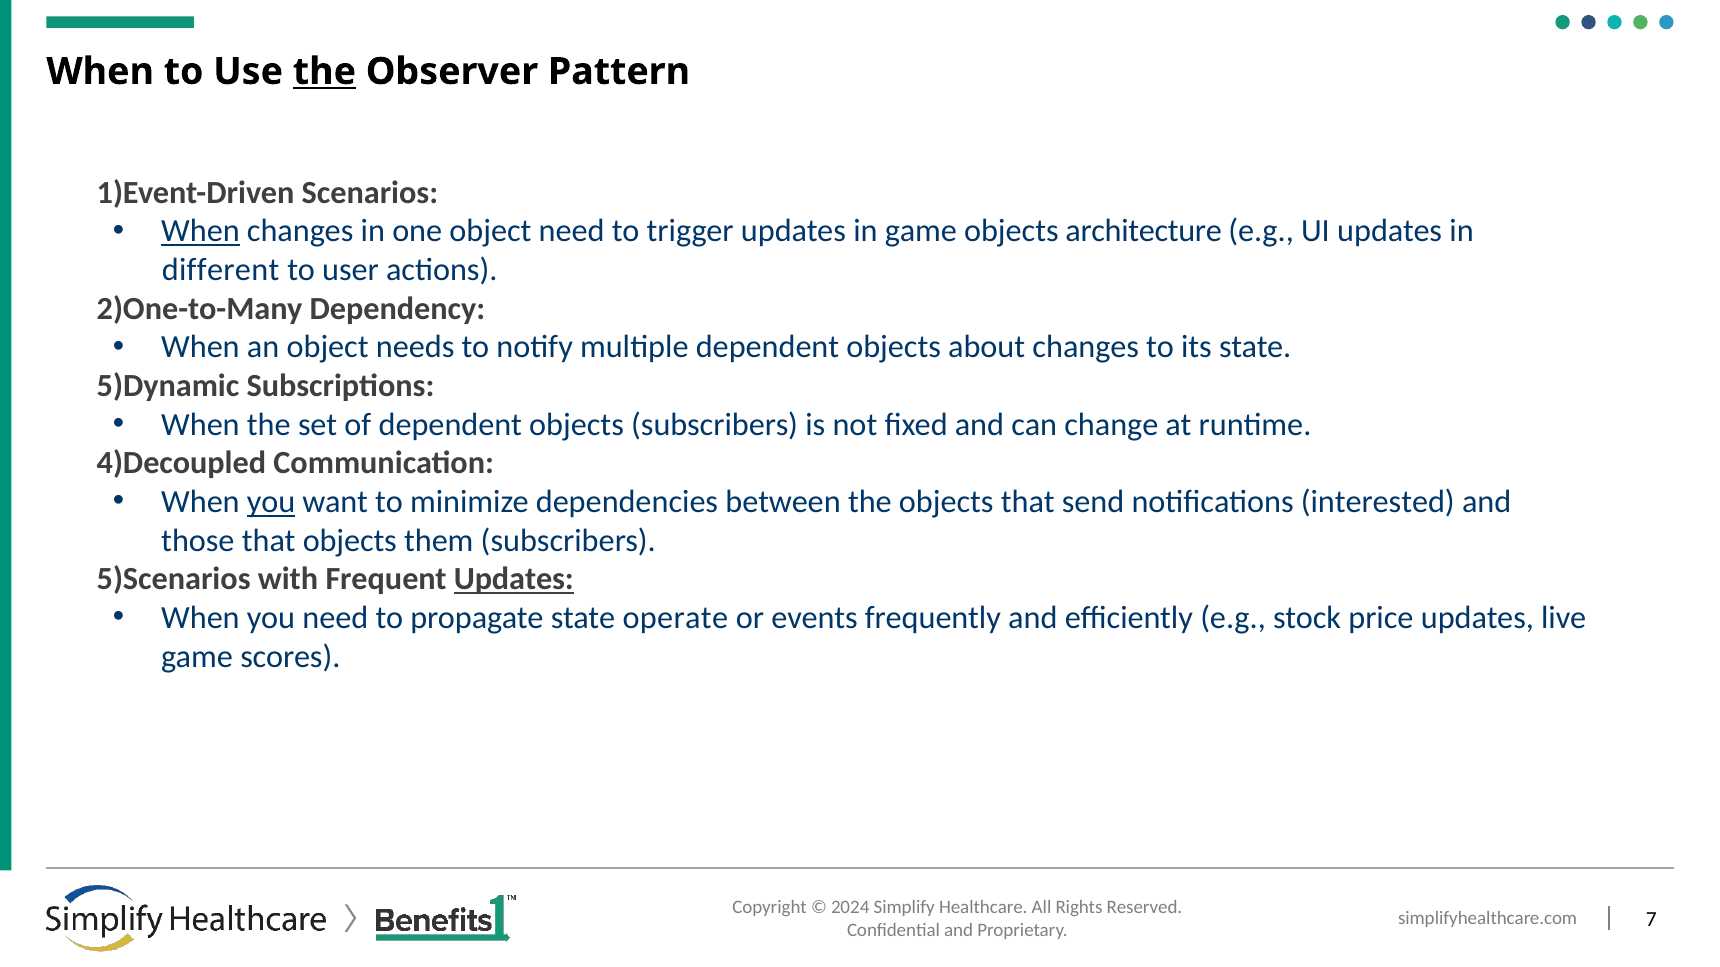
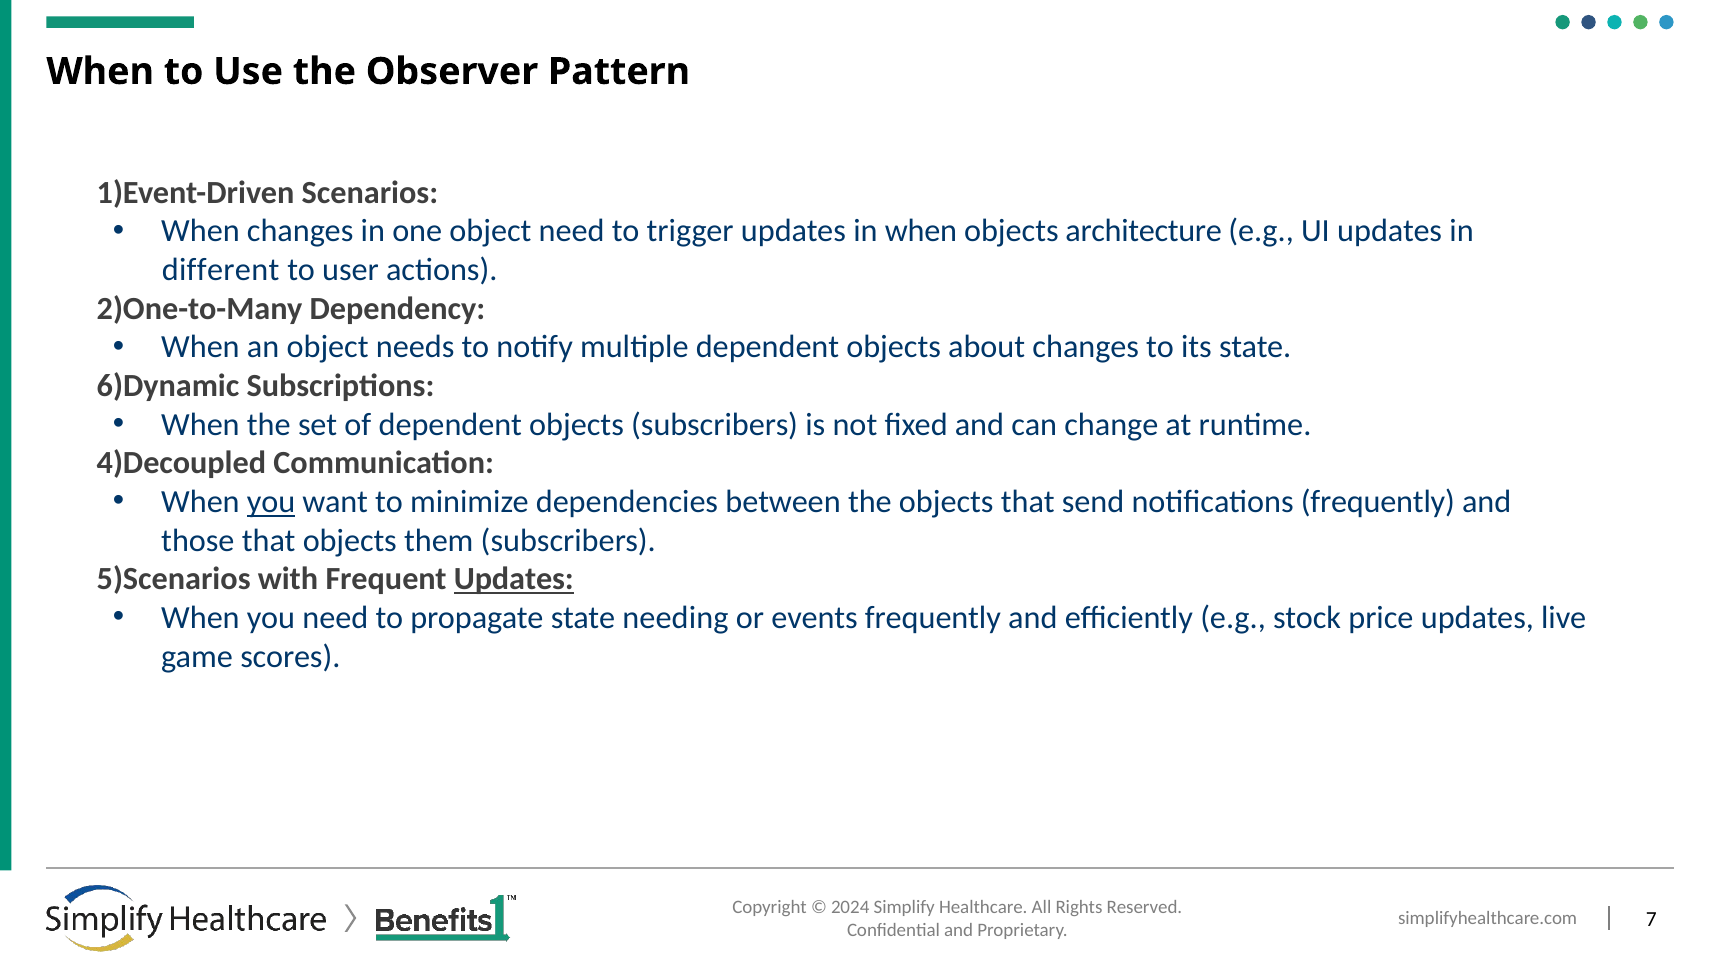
the underline: present -> none (324, 72)
When underline: present -> none (200, 231)
in game: game -> when (921, 231)
5)Dynamic: 5)Dynamic -> 6)Dynamic (168, 386)
notifications interested: interested -> frequently (1378, 502)
operate: operate -> needing (675, 618)
